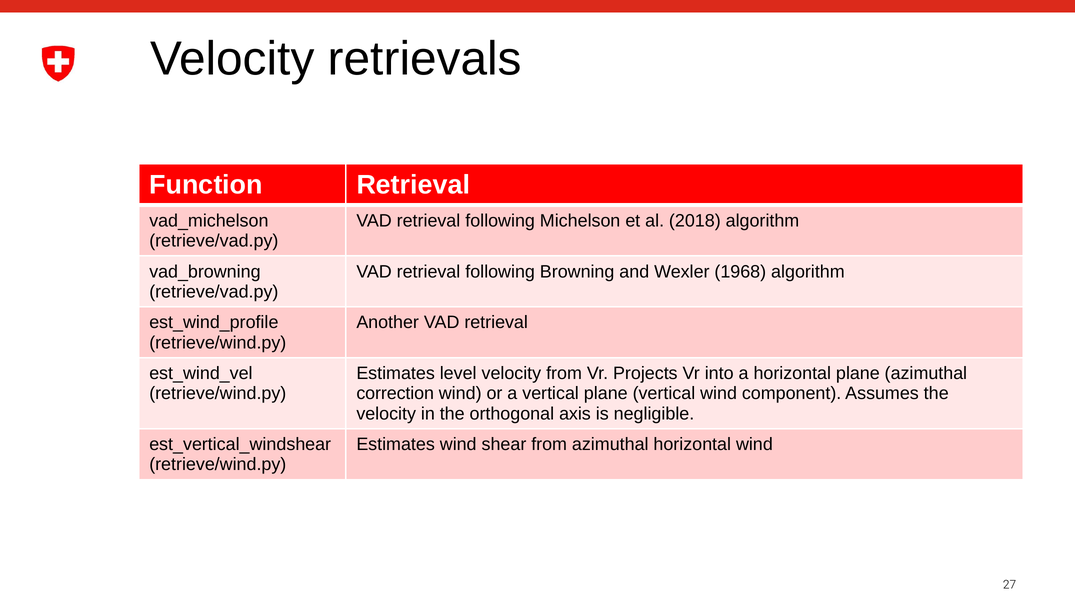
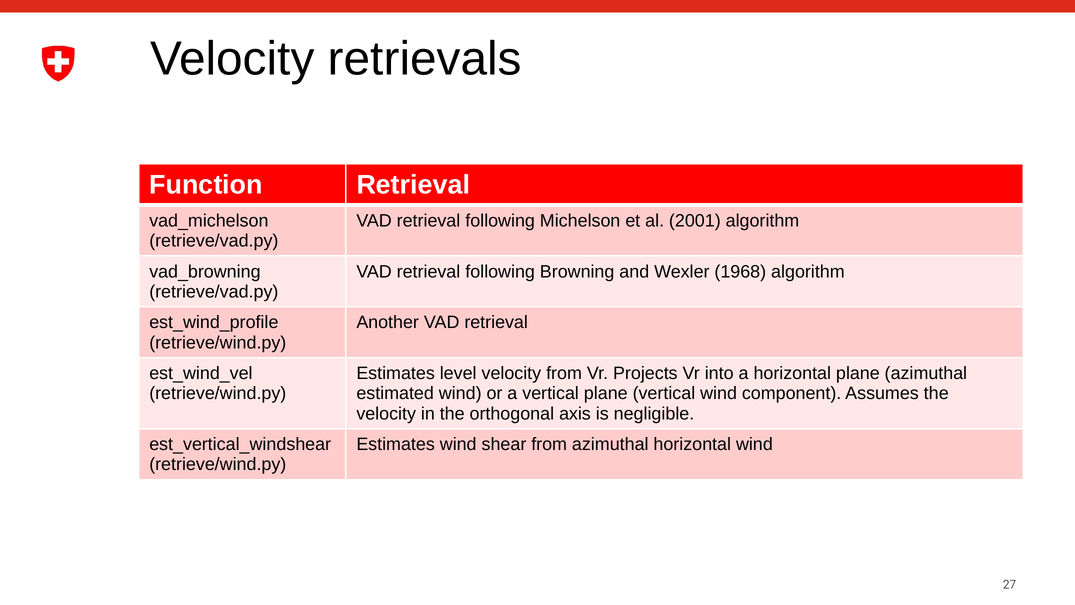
2018: 2018 -> 2001 (695, 221)
correction: correction -> estimated (395, 393)
